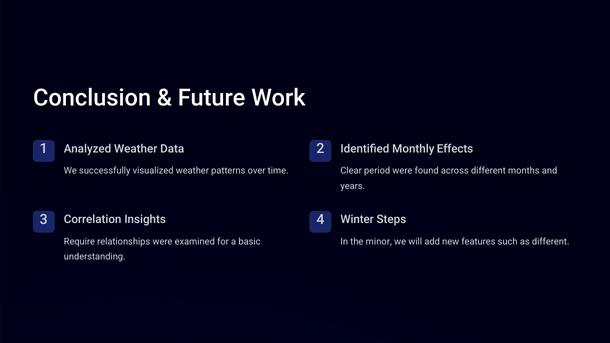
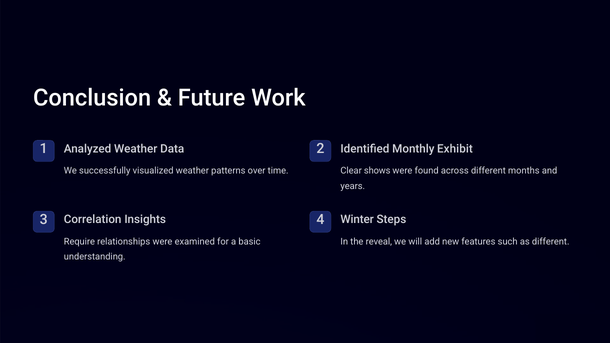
Effects: Effects -> Exhibit (455, 149)
period: period -> shows (377, 171)
minor: minor -> reveal (379, 242)
